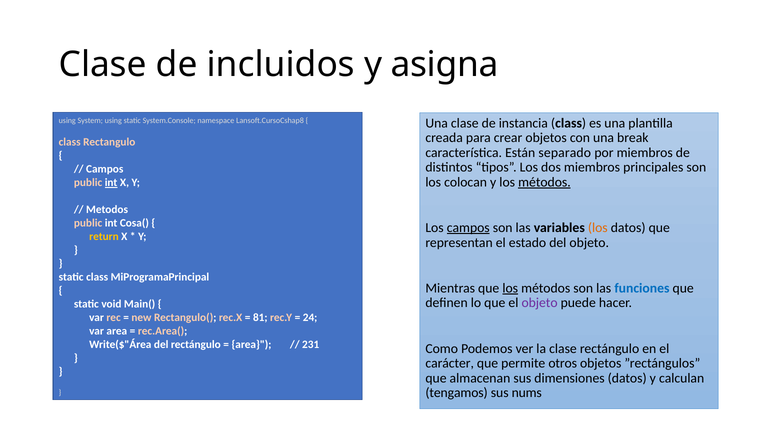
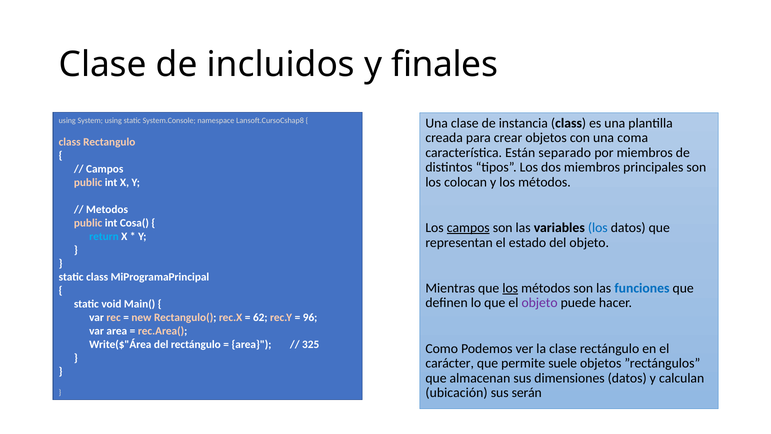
asigna: asigna -> finales (445, 65)
break: break -> coma (633, 138)
métodos underline: present -> none (544, 182)
int underline: present -> none (111, 182)
los colour: orange -> blue (598, 228)
return colour: yellow -> light blue (104, 236)
81: 81 -> 62 (260, 317)
24: 24 -> 96 (310, 317)
231: 231 -> 325 (311, 344)
otros: otros -> suele (563, 363)
tengamos: tengamos -> ubicación (456, 393)
nums: nums -> serán (527, 393)
